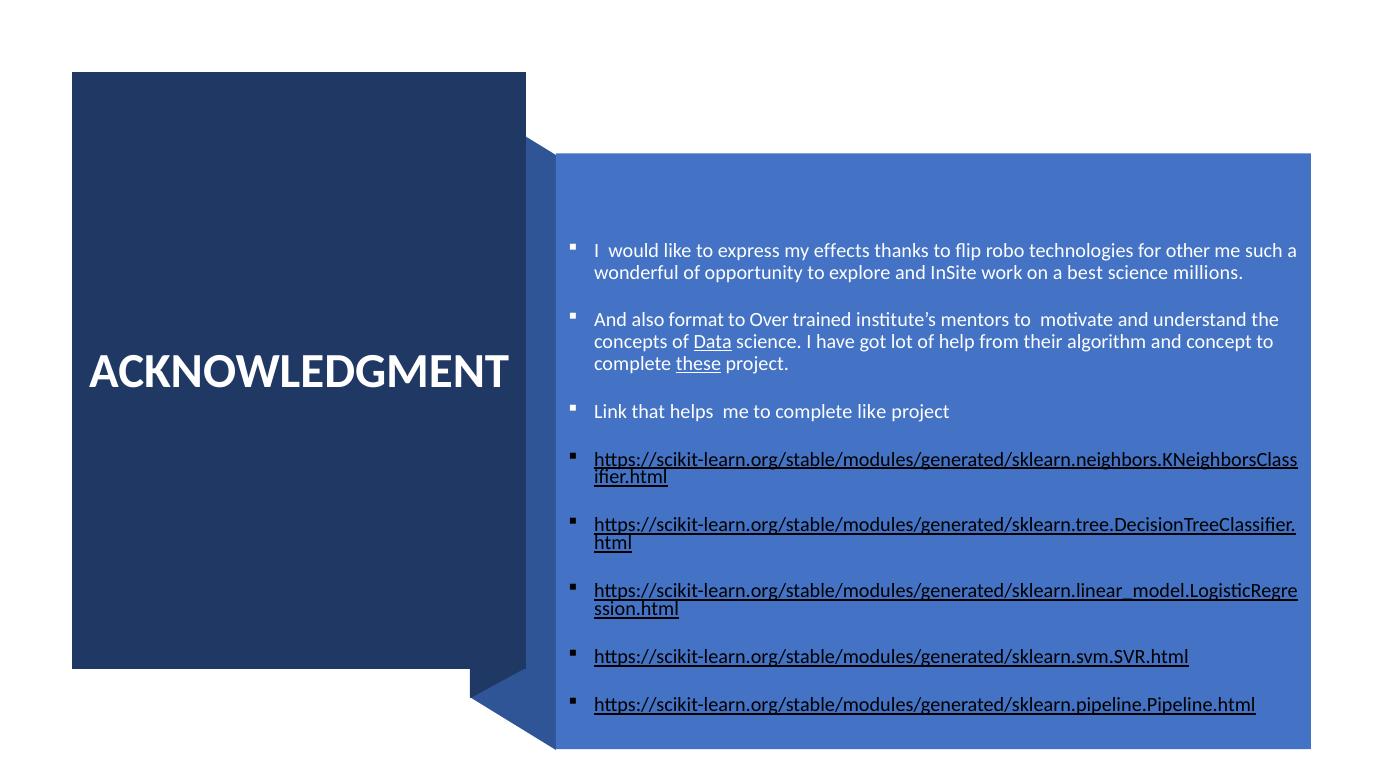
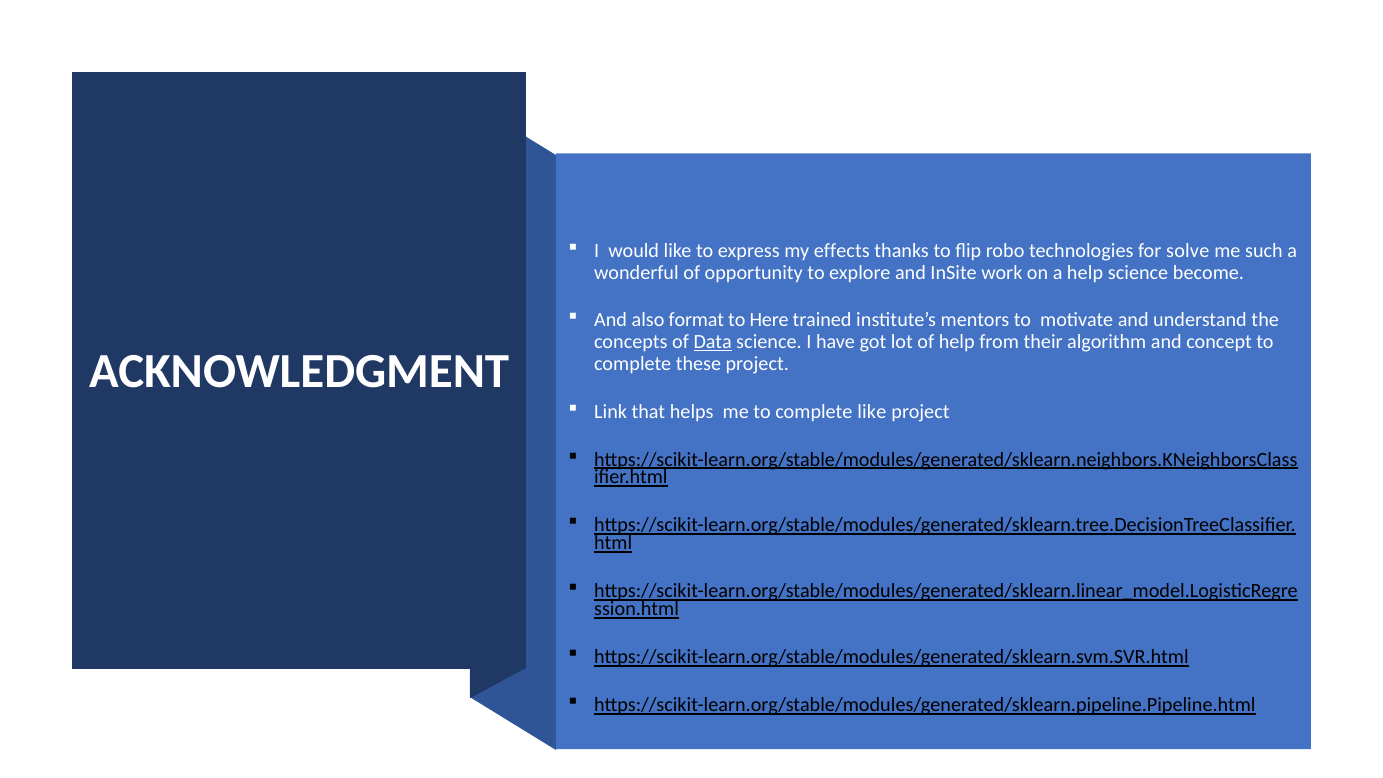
other: other -> solve (1188, 250)
a best: best -> help (1085, 272)
millions: millions -> become (1208, 272)
Over: Over -> Here (769, 320)
these underline: present -> none (698, 364)
